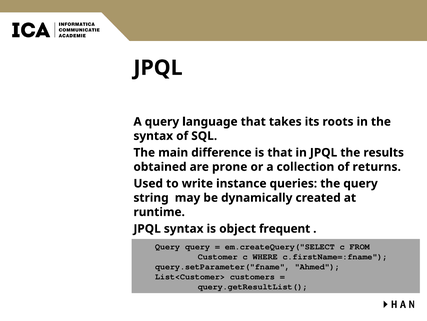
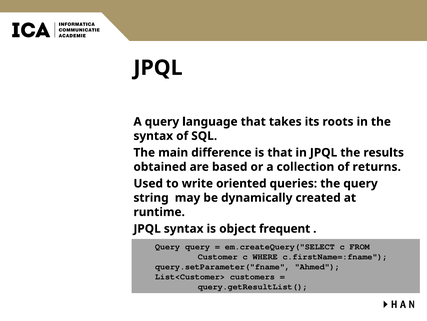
prone: prone -> based (230, 167)
instance: instance -> oriented (241, 183)
